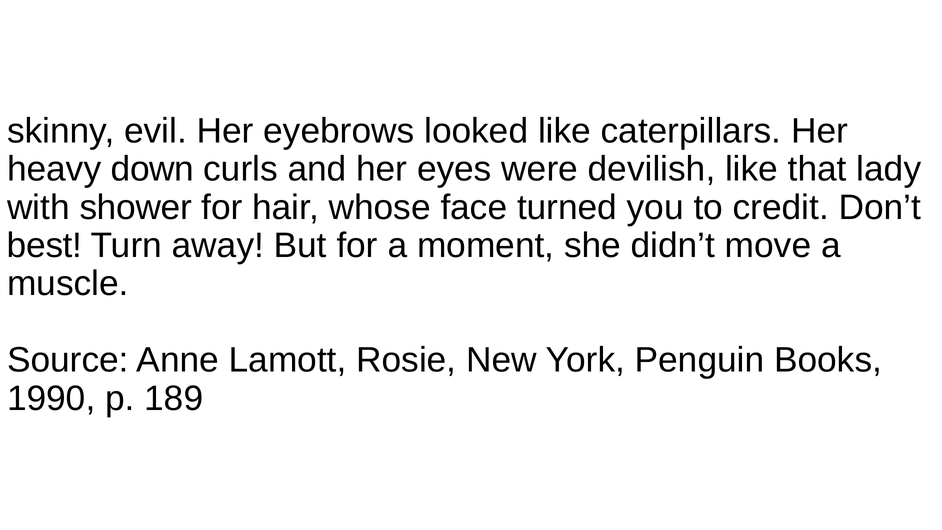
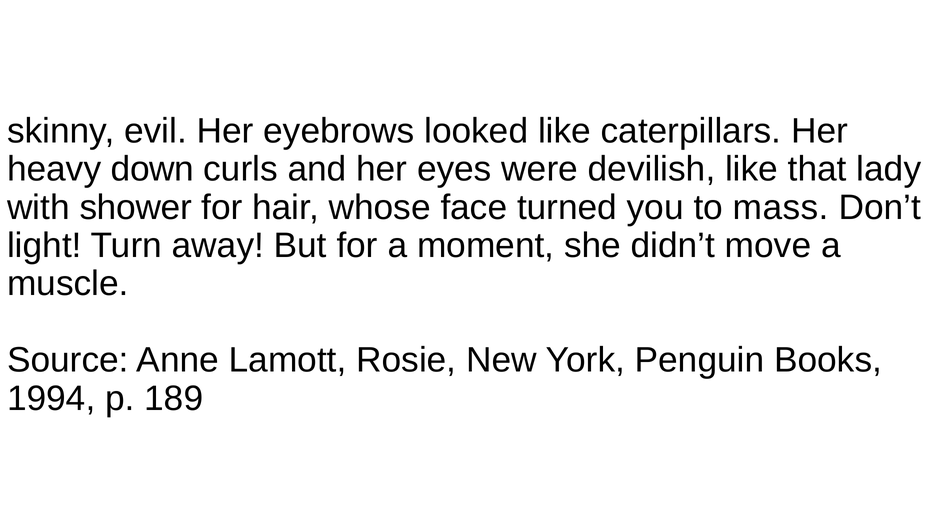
credit: credit -> mass (781, 207)
best: best -> light (44, 246)
1990: 1990 -> 1994 (51, 398)
